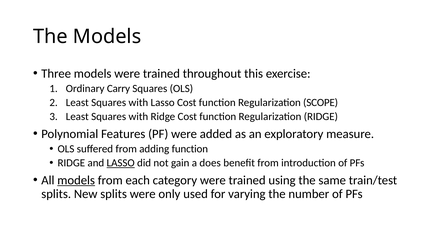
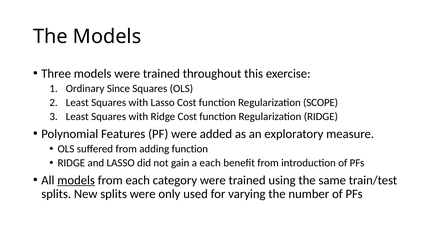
Carry: Carry -> Since (118, 89)
LASSO underline: present -> none (121, 163)
a does: does -> each (210, 163)
